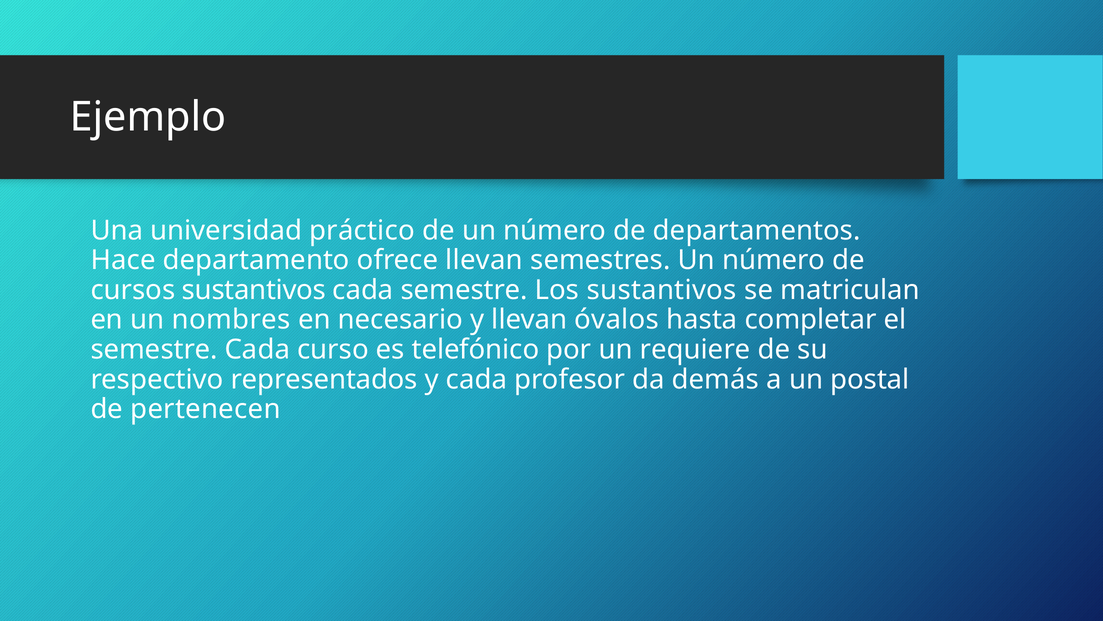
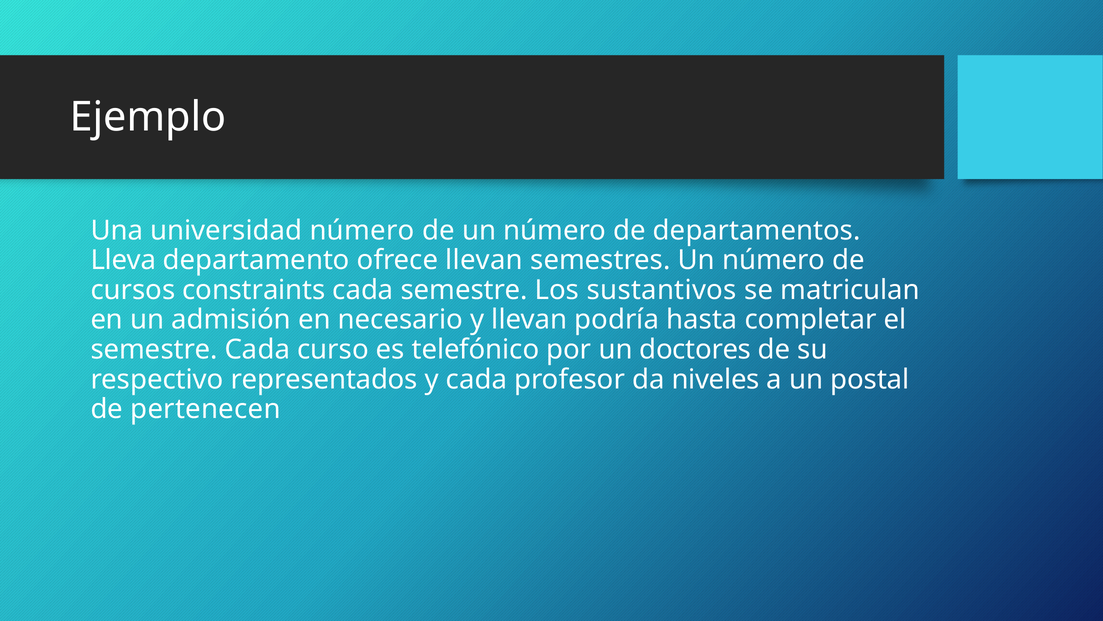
universidad práctico: práctico -> número (362, 230)
Hace: Hace -> Lleva (123, 260)
cursos sustantivos: sustantivos -> constraints (254, 290)
nombres: nombres -> admisión (231, 320)
óvalos: óvalos -> podría (617, 320)
requiere: requiere -> doctores (695, 349)
demás: demás -> niveles (716, 379)
